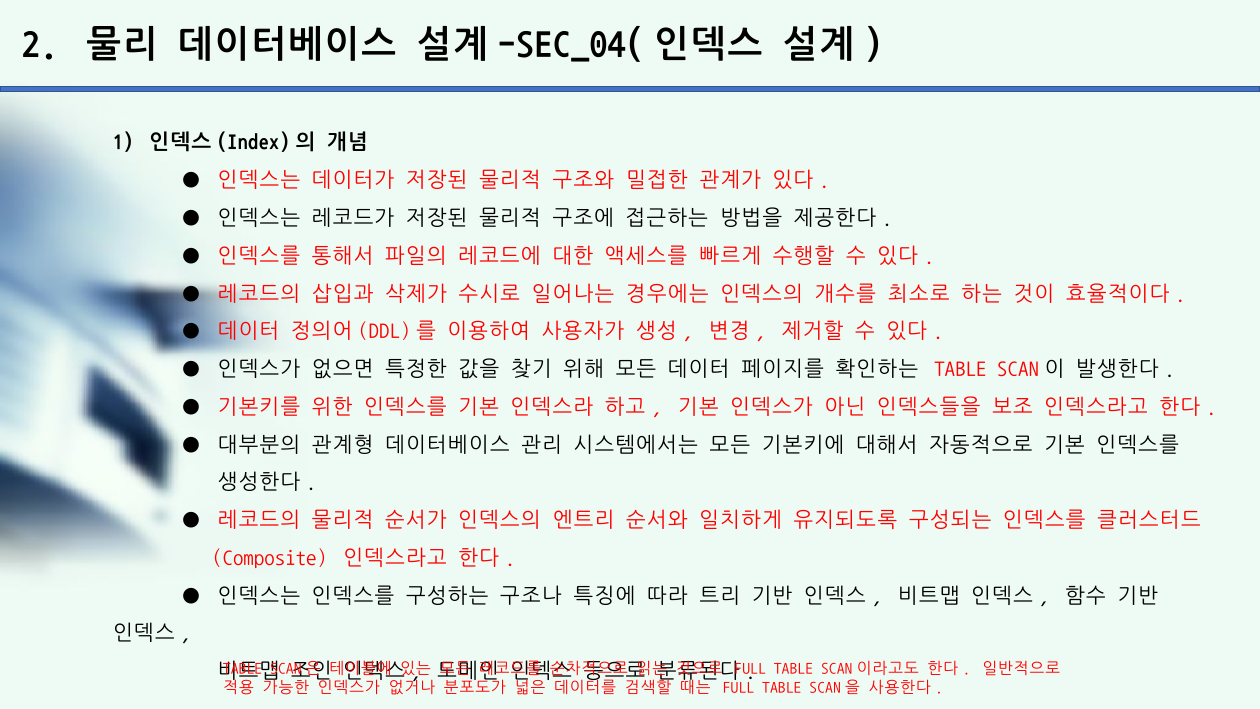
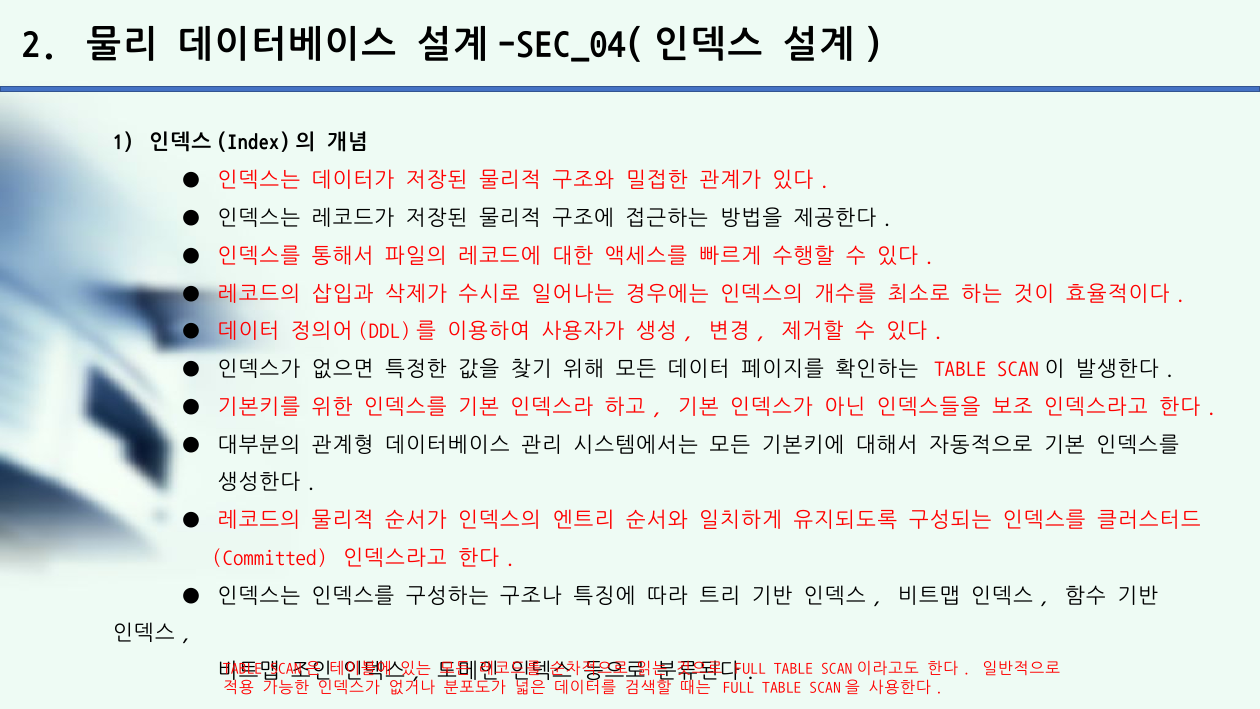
Composite: Composite -> Committed (270, 557)
